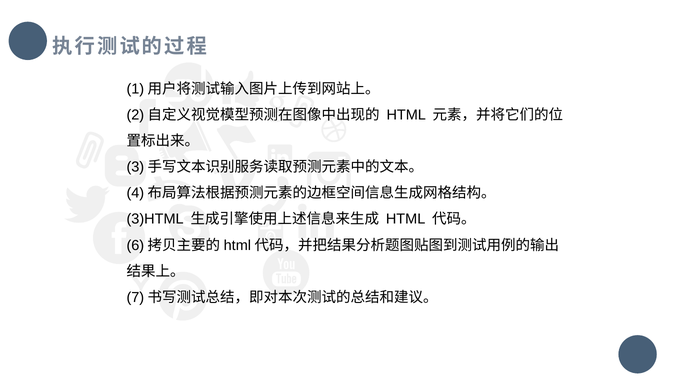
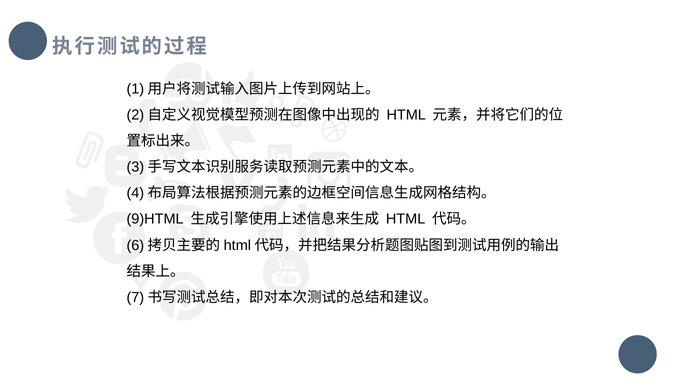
3)HTML: 3)HTML -> 9)HTML (155, 219)
